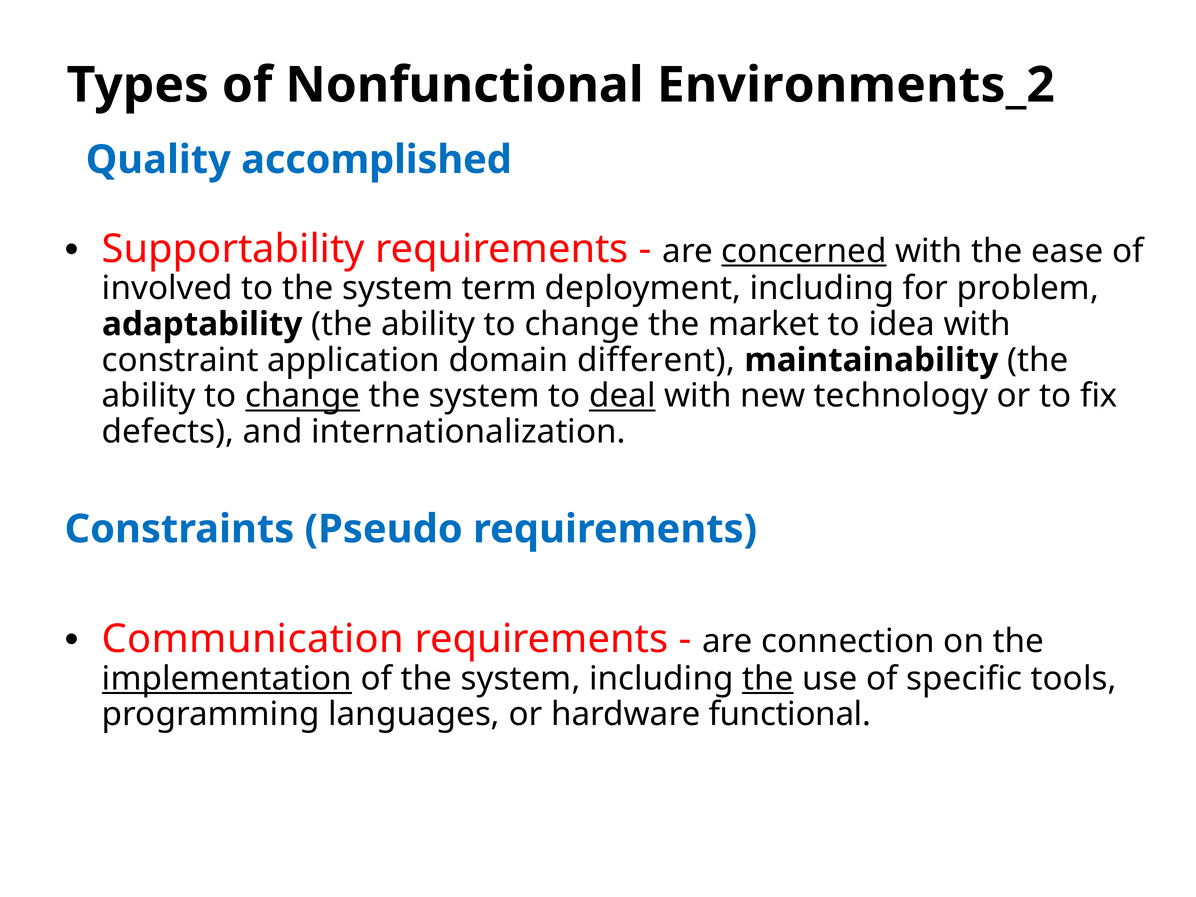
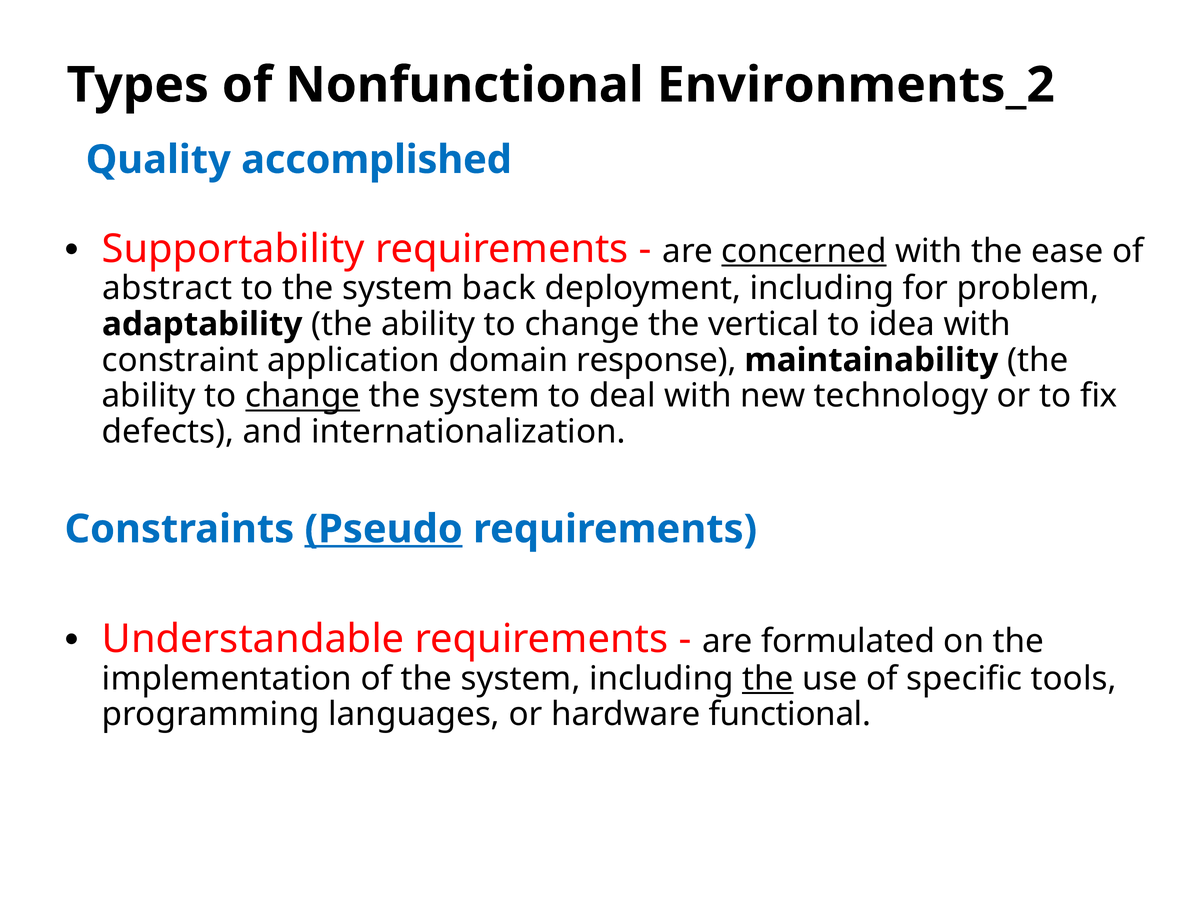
involved: involved -> abstract (167, 288)
term: term -> back (499, 288)
market: market -> vertical (764, 324)
different: different -> response (656, 360)
deal underline: present -> none (622, 396)
Pseudo underline: none -> present (384, 529)
Communication: Communication -> Understandable (253, 639)
connection: connection -> formulated (848, 641)
implementation underline: present -> none (227, 679)
